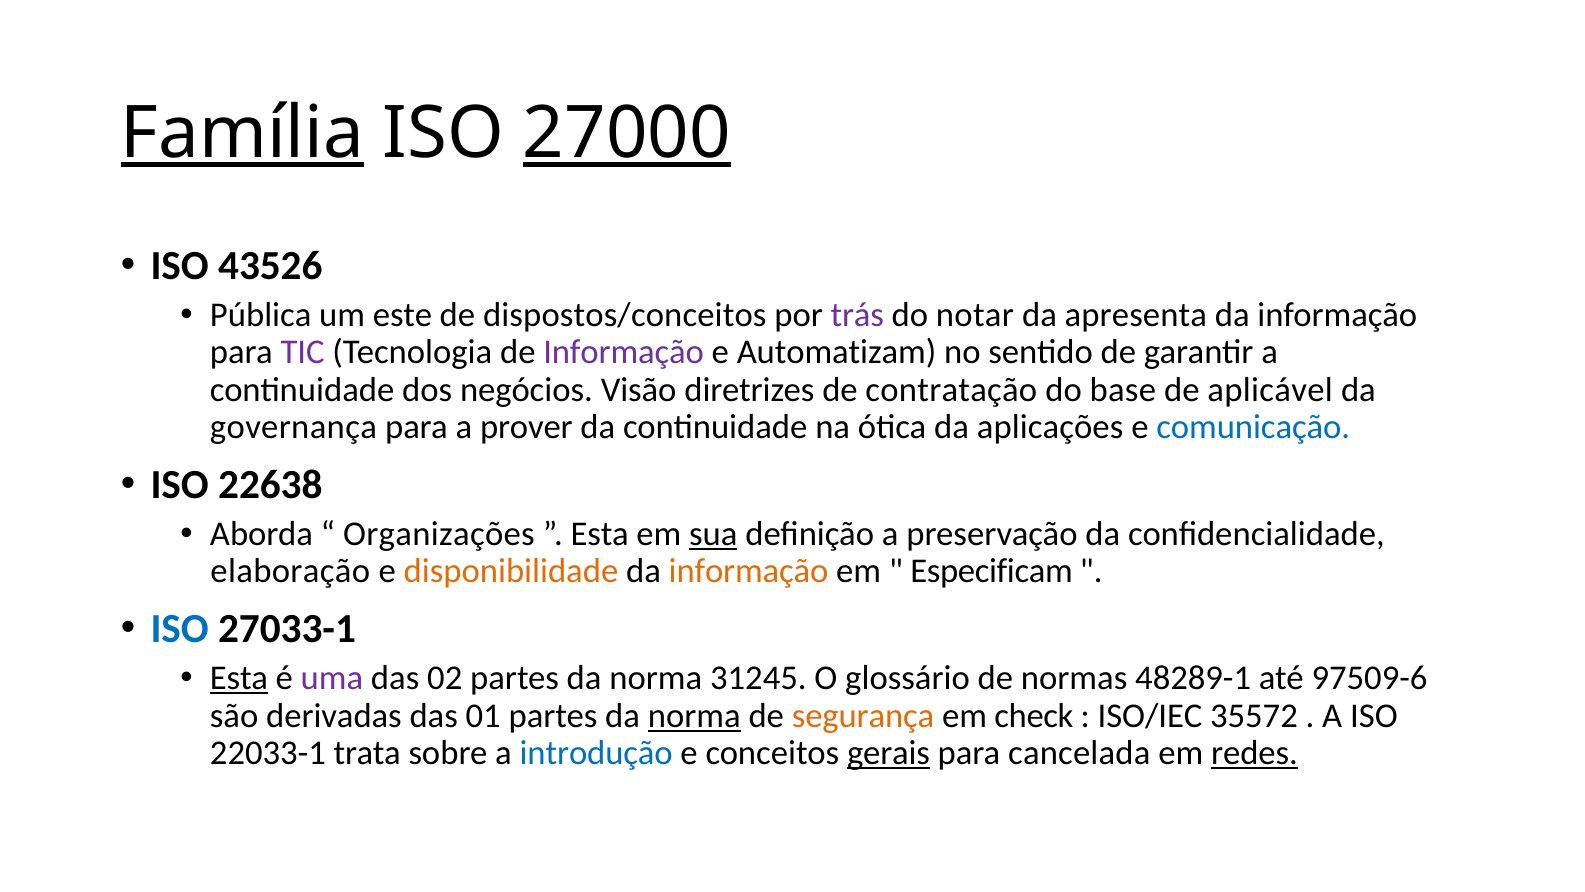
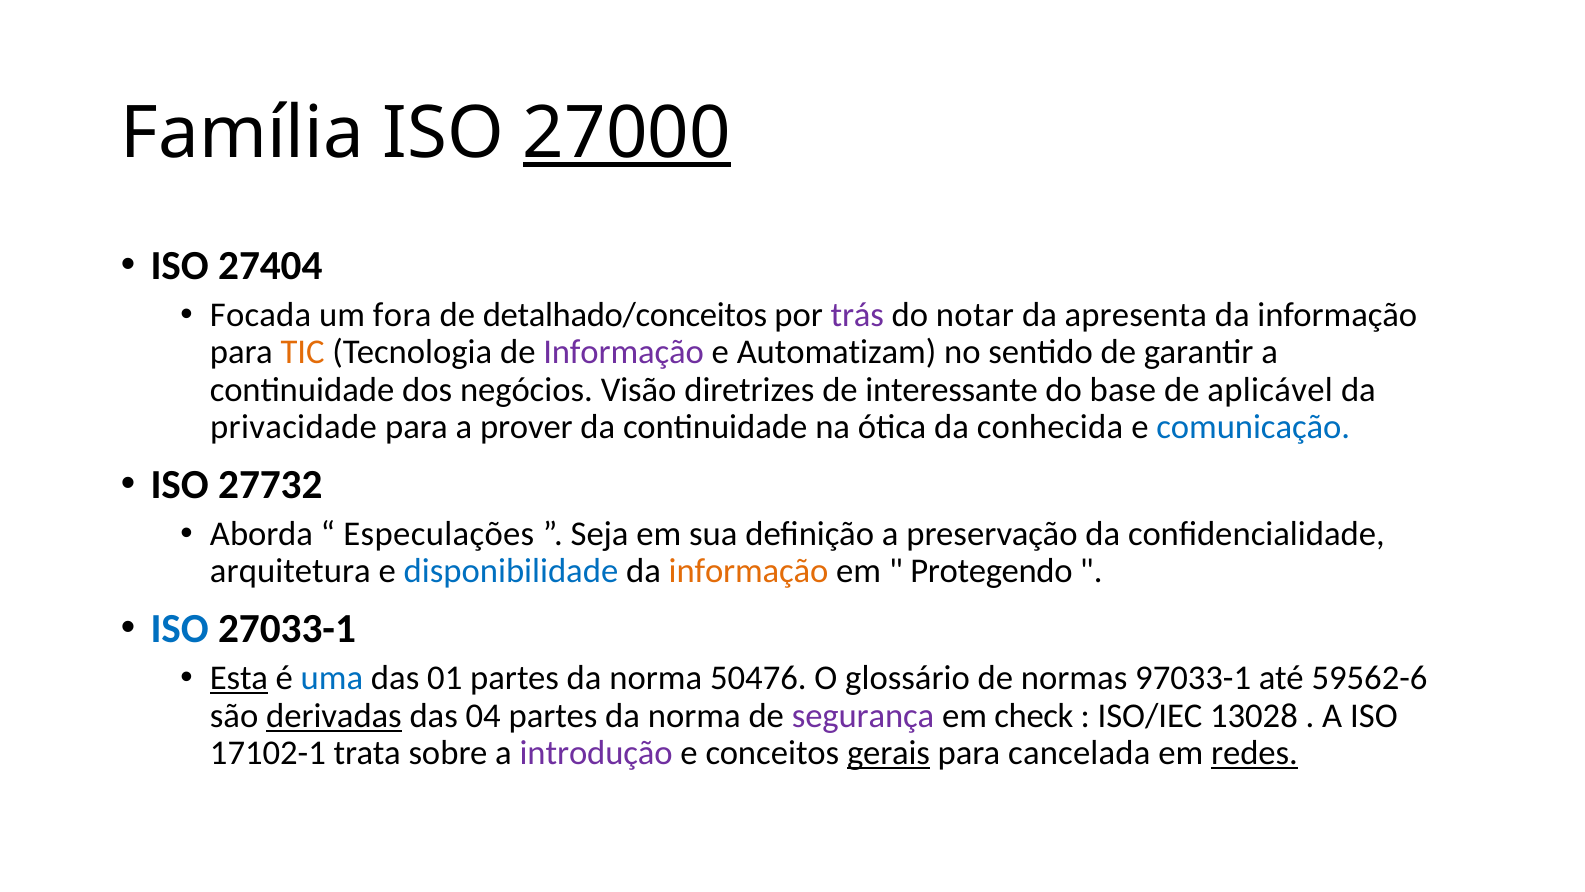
Família underline: present -> none (242, 133)
43526: 43526 -> 27404 (270, 265)
Pública: Pública -> Focada (261, 315)
este: este -> fora (402, 315)
dispostos/conceitos: dispostos/conceitos -> detalhado/conceitos (625, 315)
TIC colour: purple -> orange (303, 352)
contratação: contratação -> interessante (952, 389)
governança: governança -> privacidade (293, 427)
aplicações: aplicações -> conhecida (1050, 427)
22638: 22638 -> 27732 (270, 484)
Organizações: Organizações -> Especulações (439, 534)
Esta: Esta -> Seja (600, 534)
sua underline: present -> none (713, 534)
elaboração: elaboração -> arquitetura (290, 571)
disponibilidade colour: orange -> blue (511, 571)
Especificam: Especificam -> Protegendo (992, 571)
uma colour: purple -> blue (332, 678)
02: 02 -> 01 (445, 678)
31245: 31245 -> 50476 (758, 678)
48289-1: 48289-1 -> 97033-1 (1193, 678)
97509-6: 97509-6 -> 59562-6 (1370, 678)
derivadas underline: none -> present (334, 715)
01: 01 -> 04 (483, 715)
norma underline: present -> none (694, 715)
segurança colour: orange -> purple (863, 715)
35572: 35572 -> 13028 (1254, 715)
22033-1: 22033-1 -> 17102-1 (268, 753)
introdução colour: blue -> purple (596, 753)
